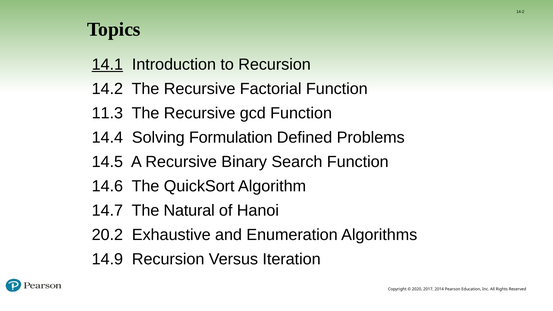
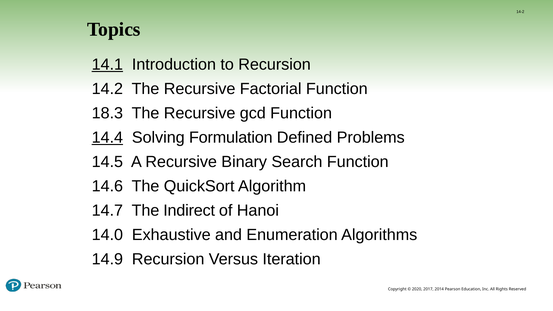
11.3: 11.3 -> 18.3 (107, 113)
14.4 underline: none -> present (107, 138)
Natural: Natural -> Indirect (189, 211)
20.2: 20.2 -> 14.0 (107, 235)
